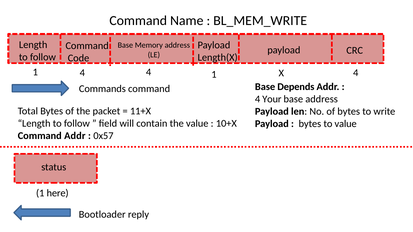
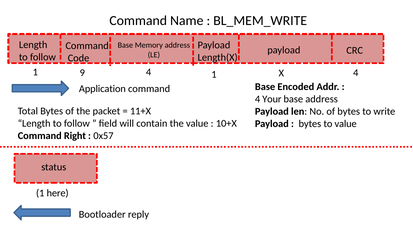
4: 4 -> 9 (82, 73)
Commands: Commands -> Application (102, 89)
Depends: Depends -> Encoded (296, 87)
Command Addr: Addr -> Right (75, 136)
